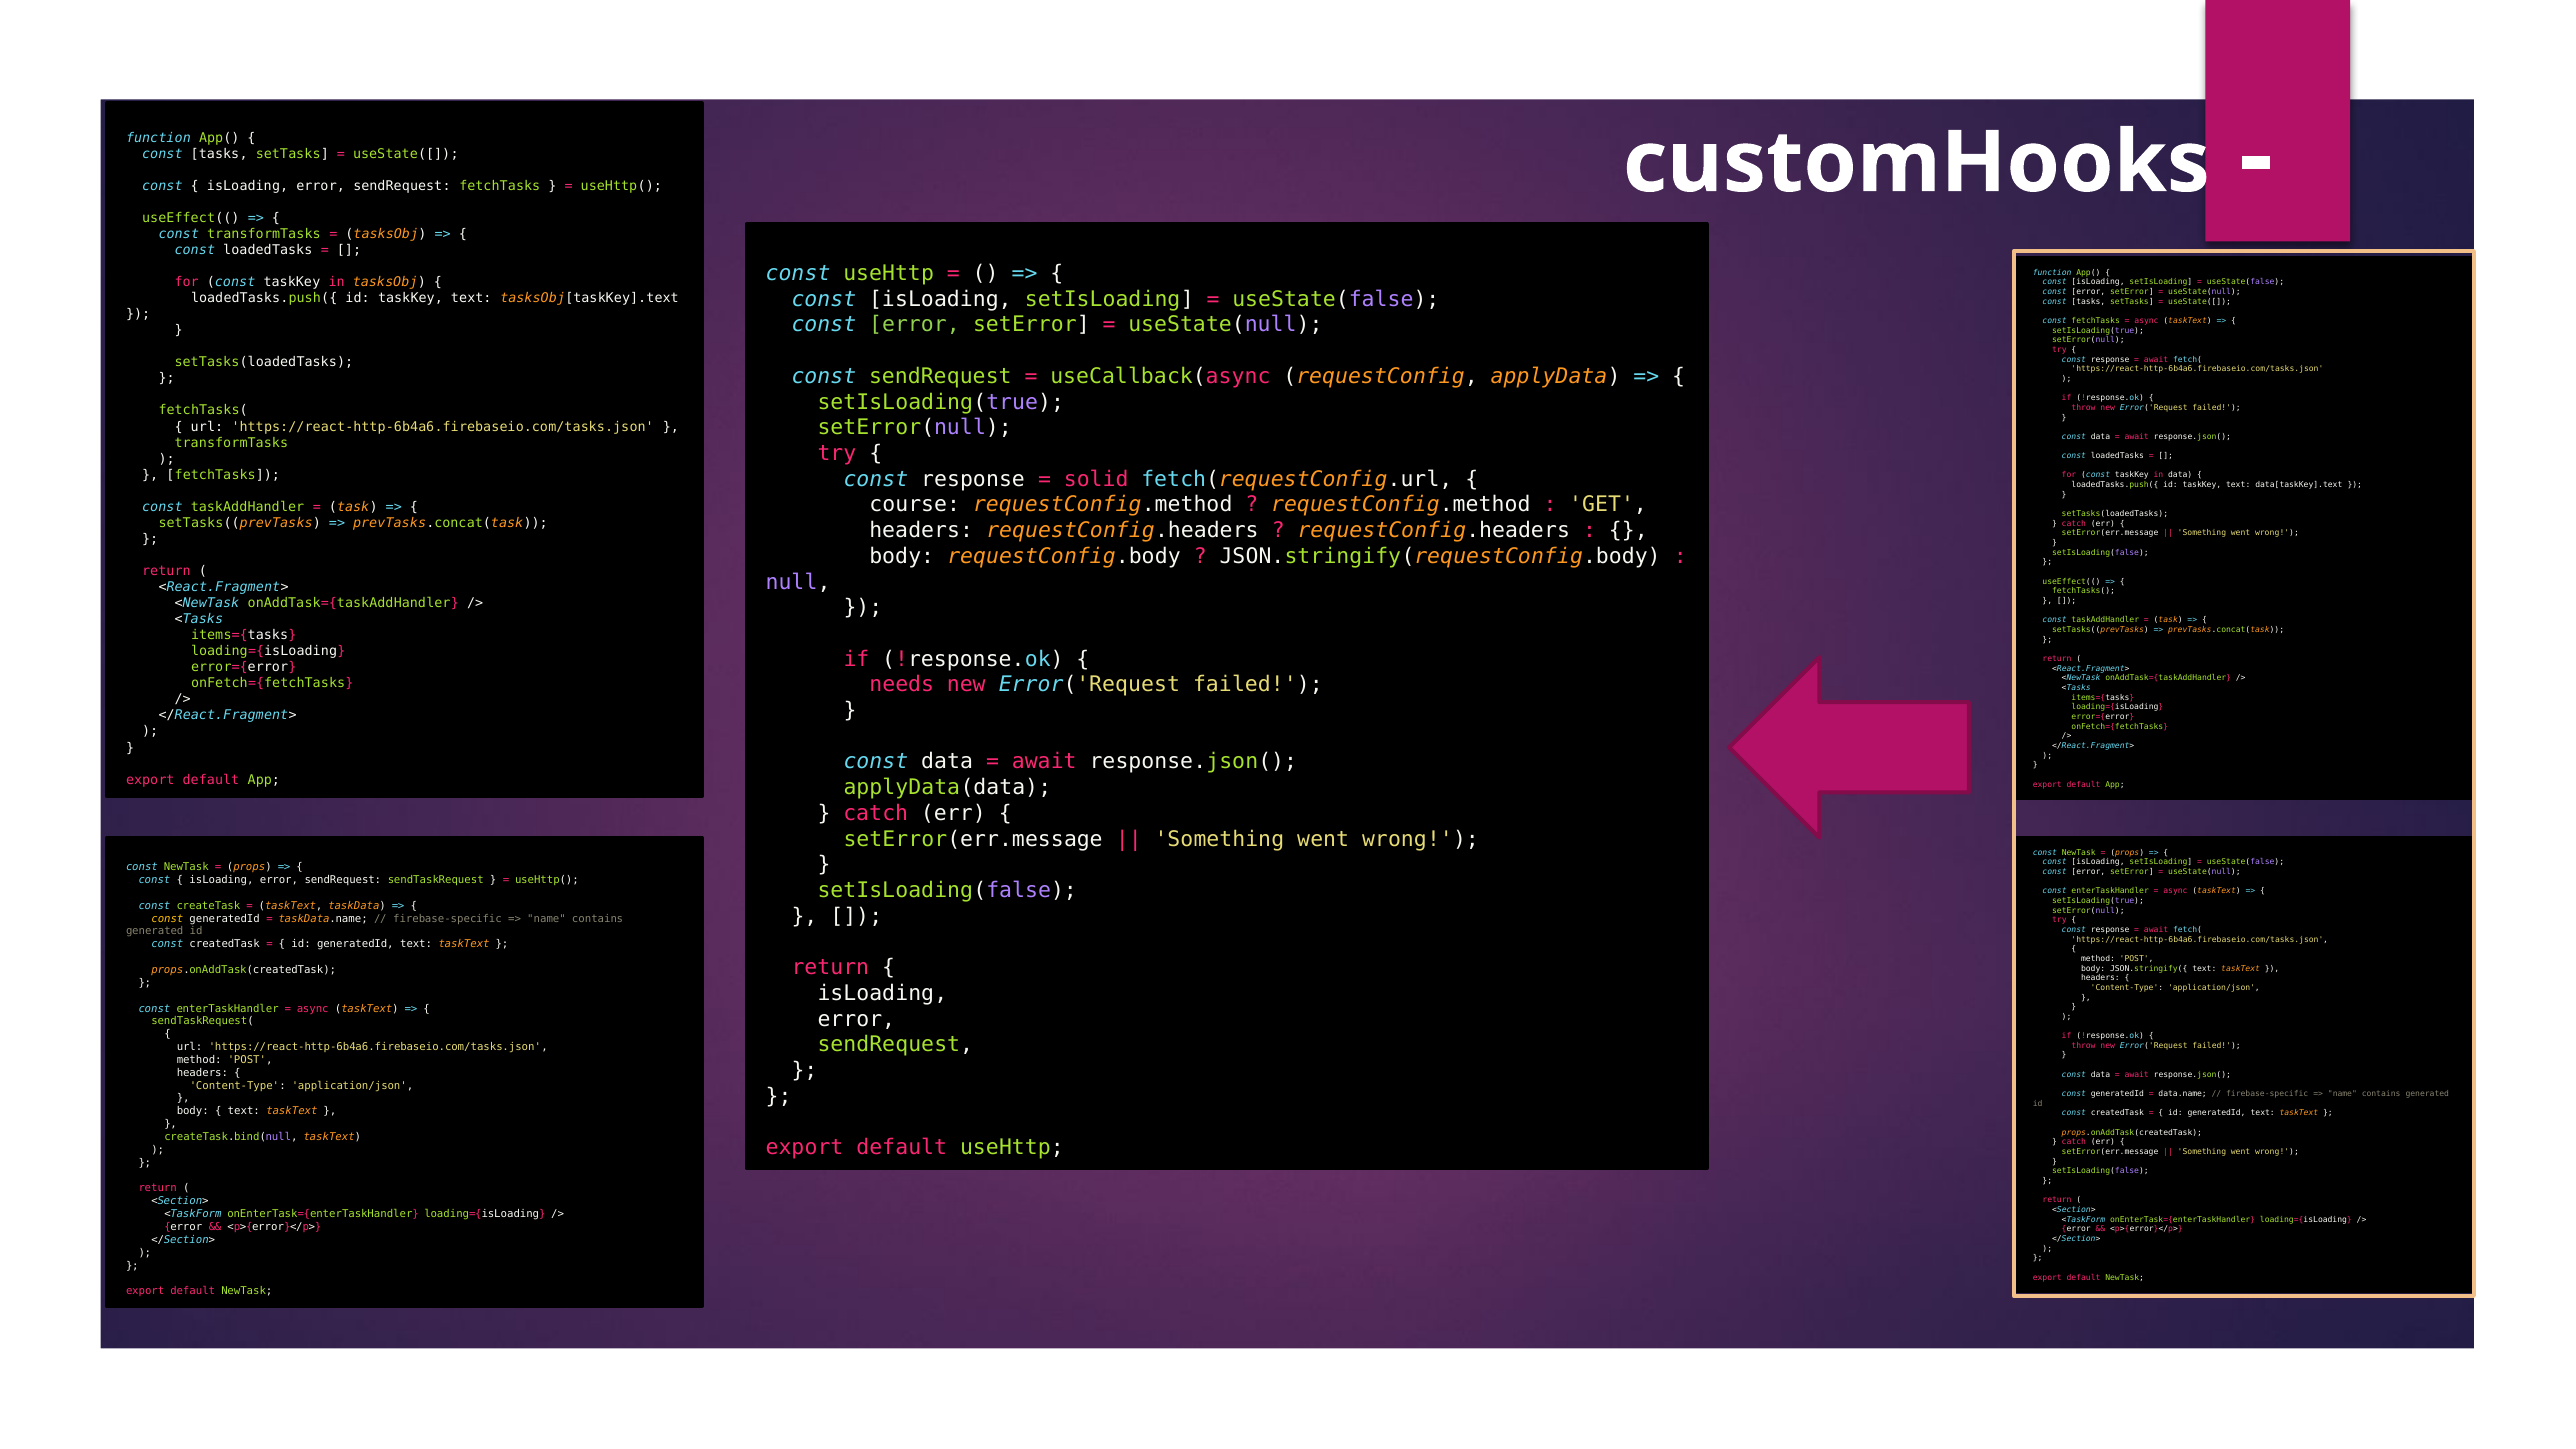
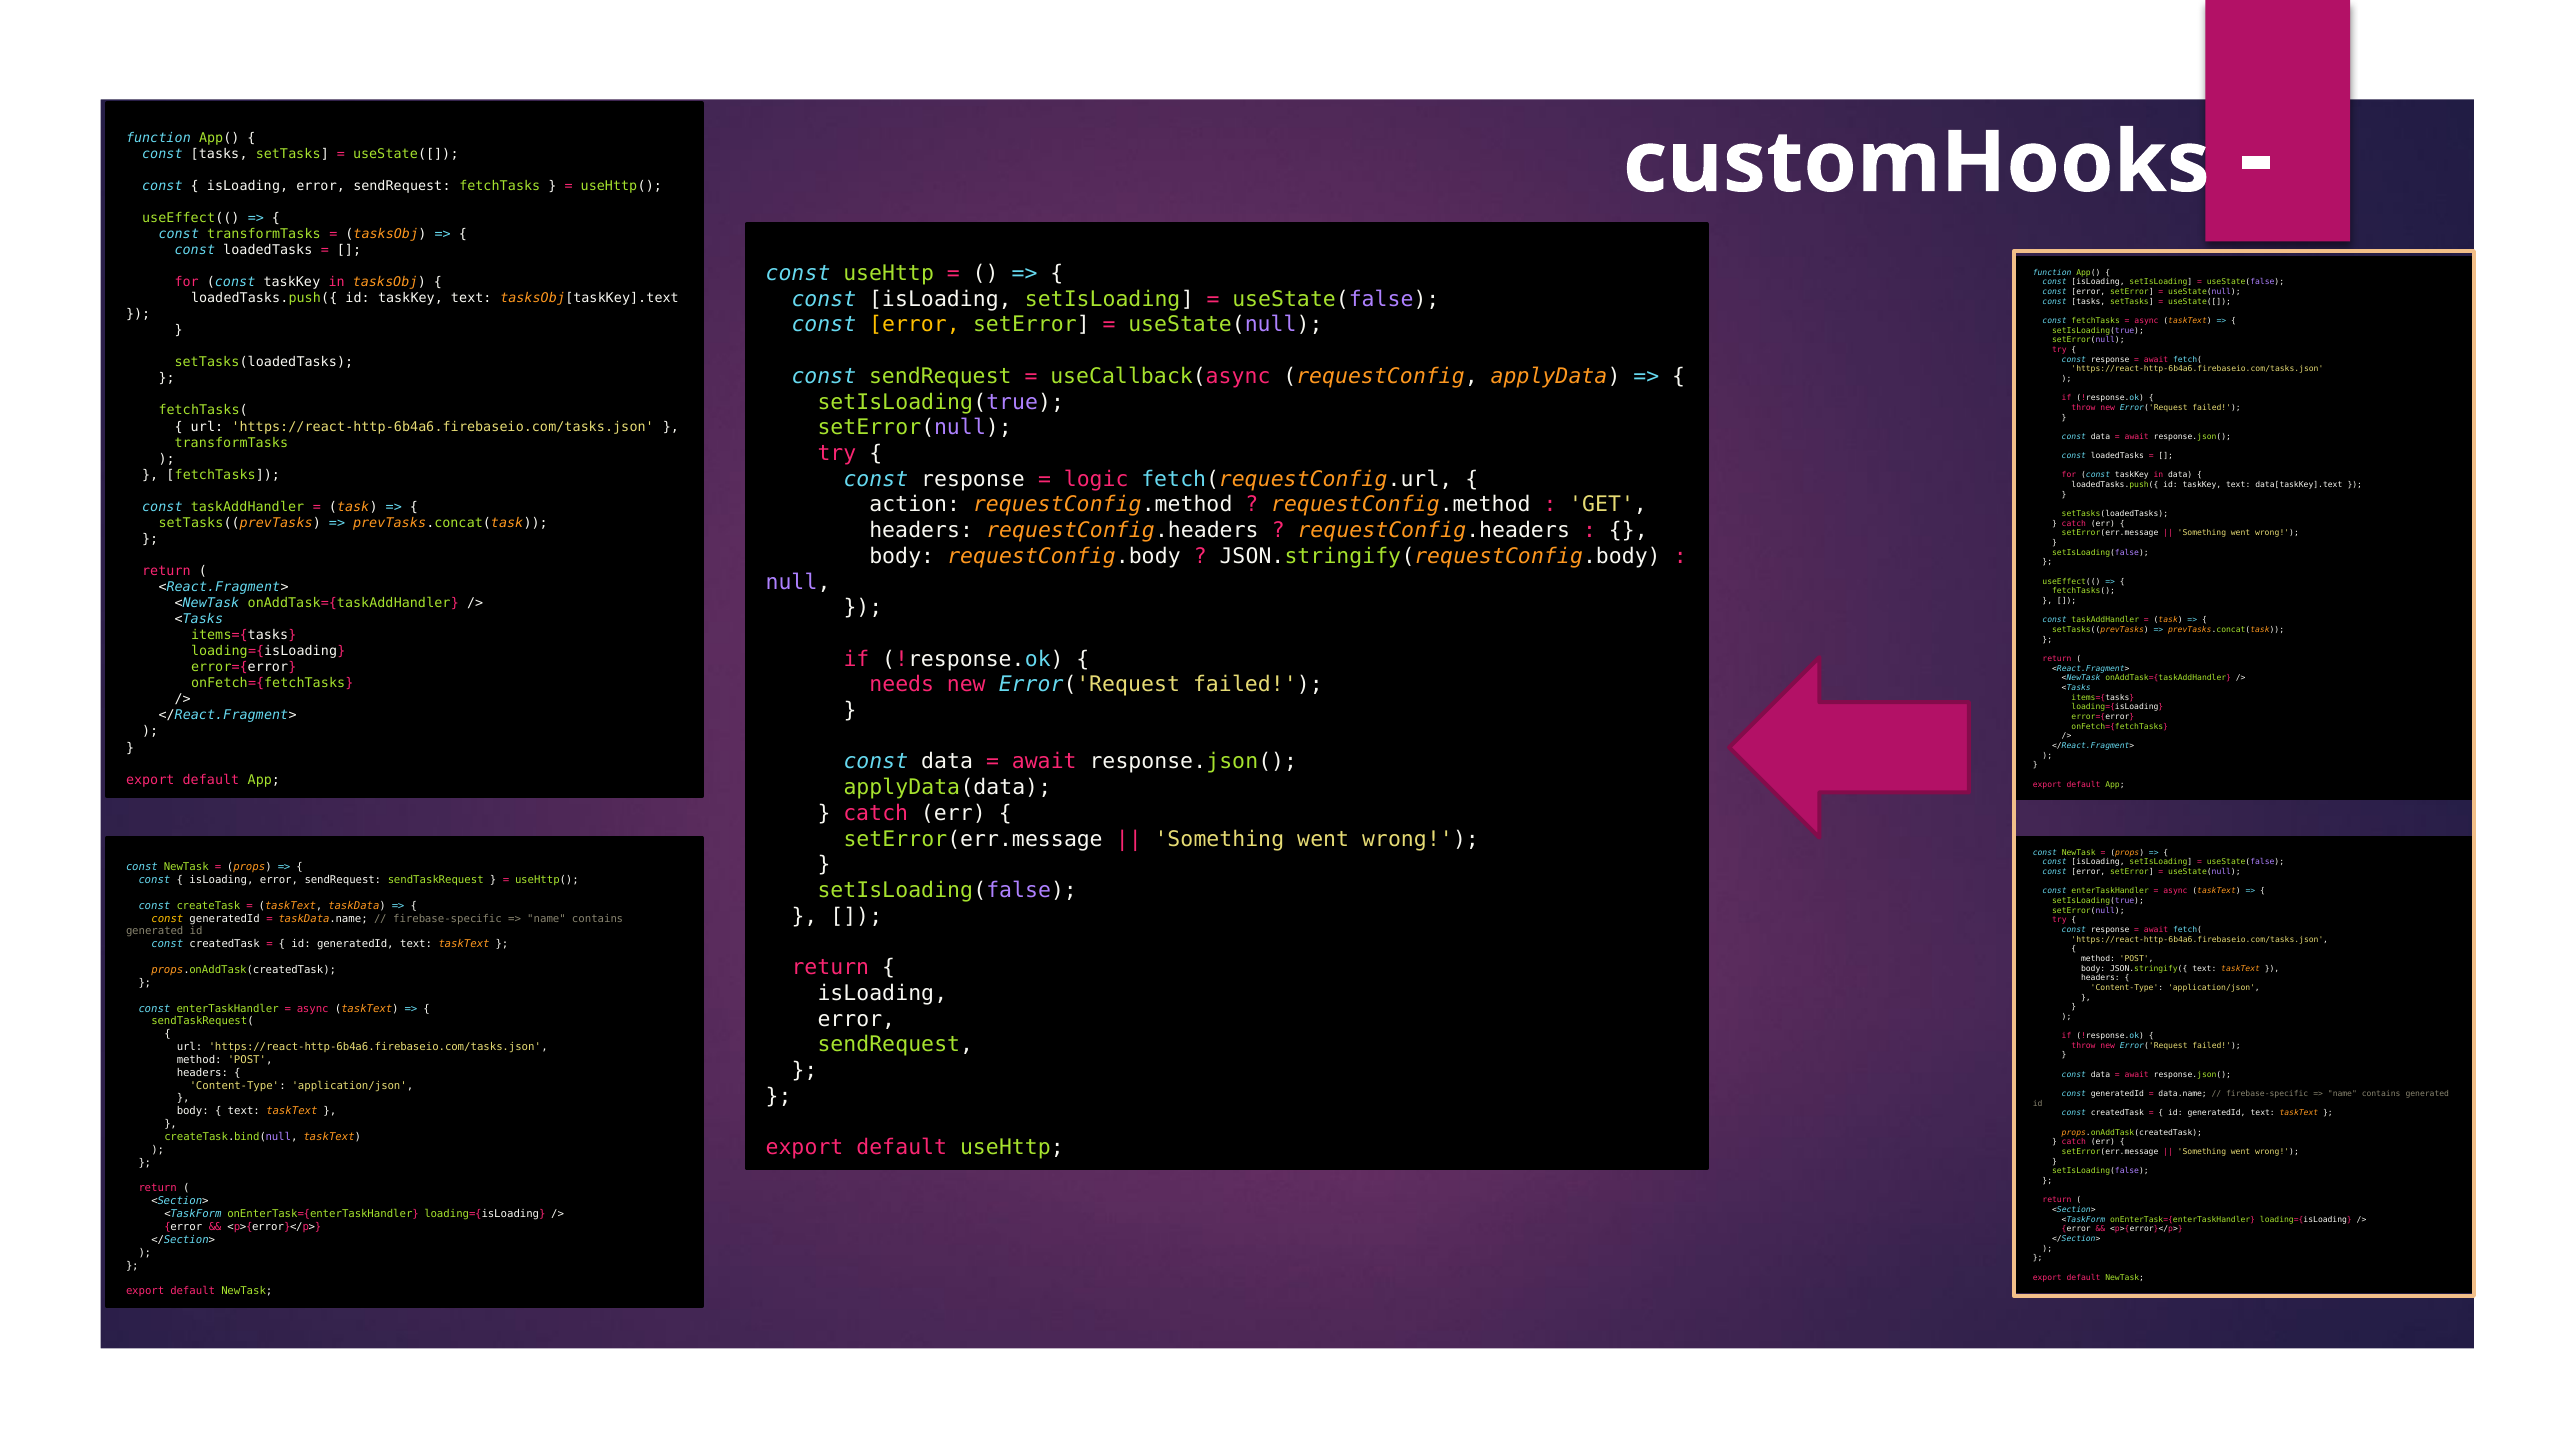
error colour: light green -> yellow (914, 325)
solid: solid -> logic (1096, 479)
course: course -> action (915, 505)
